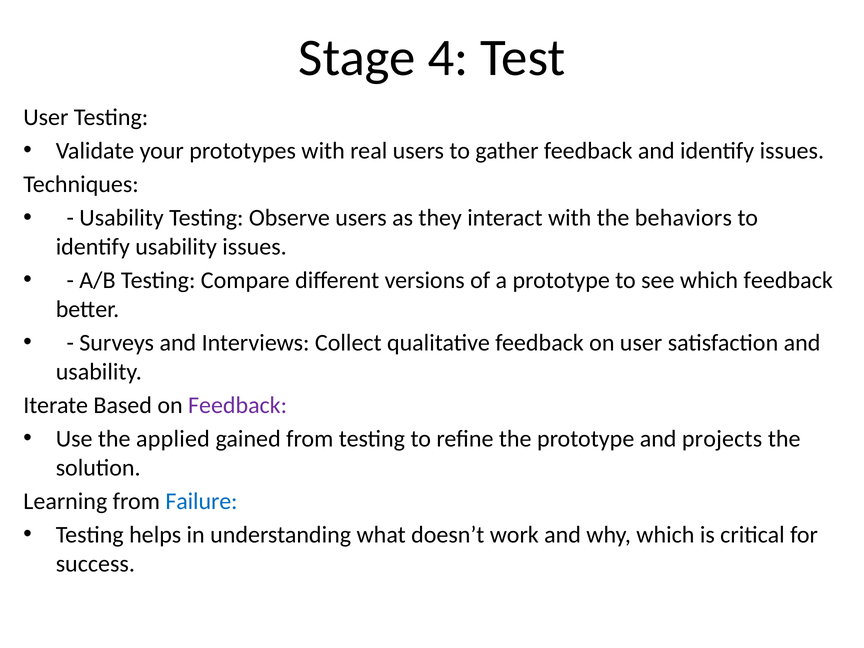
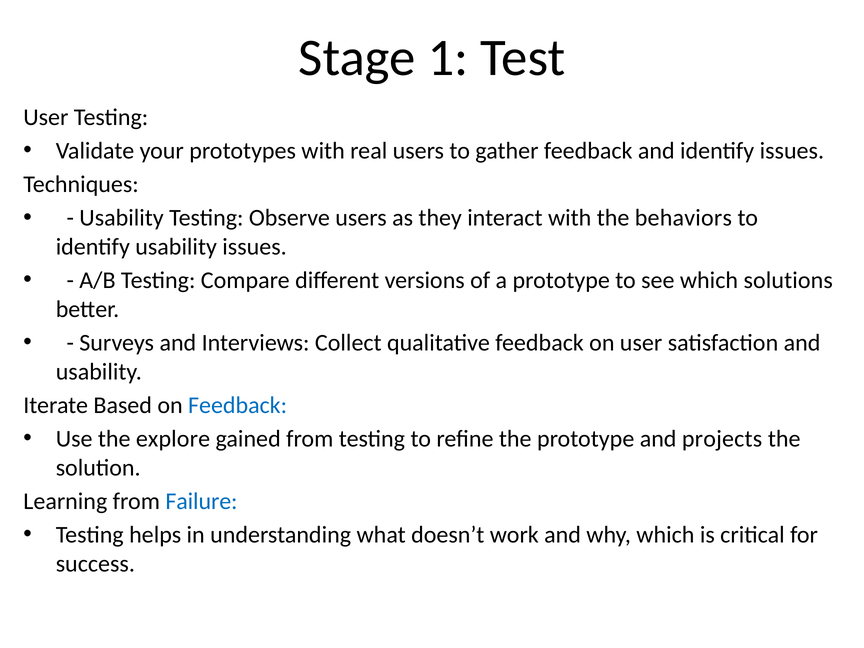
4: 4 -> 1 (448, 58)
which feedback: feedback -> solutions (788, 280)
Feedback colour: purple -> blue (238, 405)
applied: applied -> explore (173, 439)
